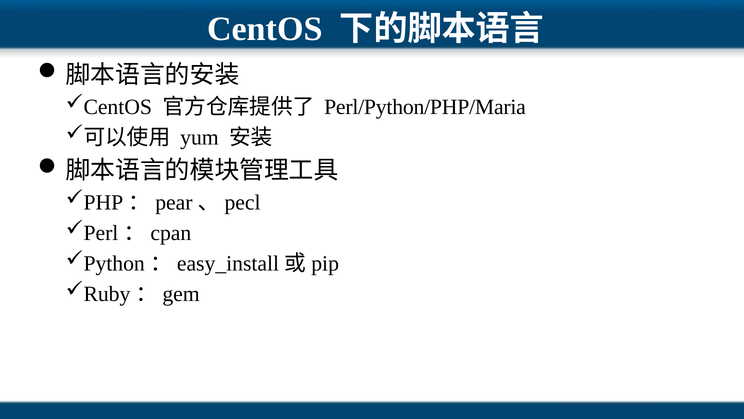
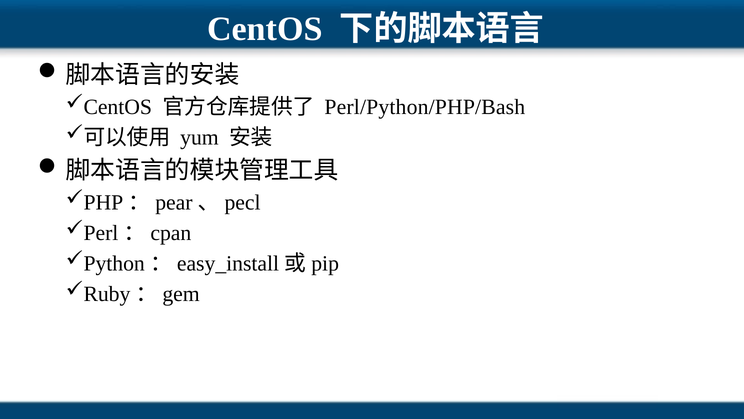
Perl/Python/PHP/Maria: Perl/Python/PHP/Maria -> Perl/Python/PHP/Bash (425, 107)
